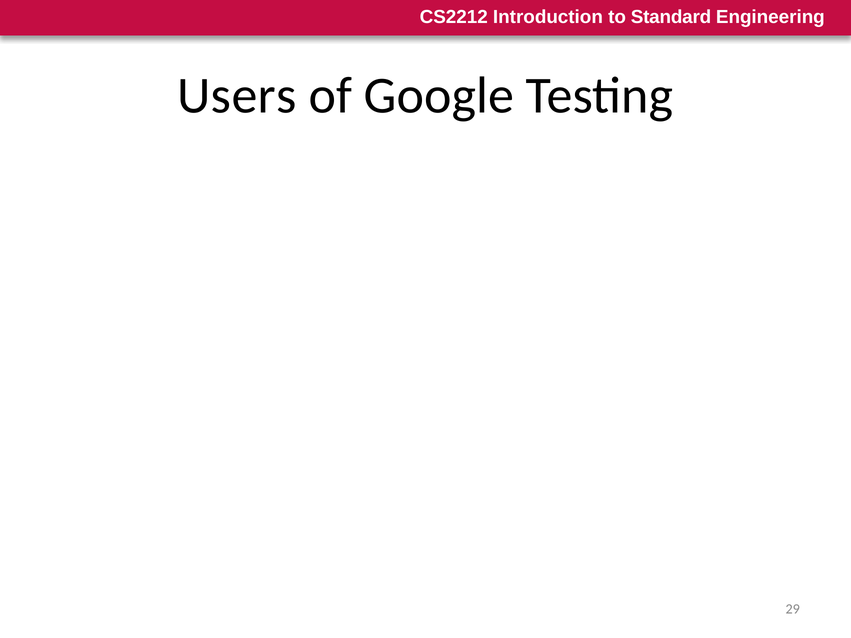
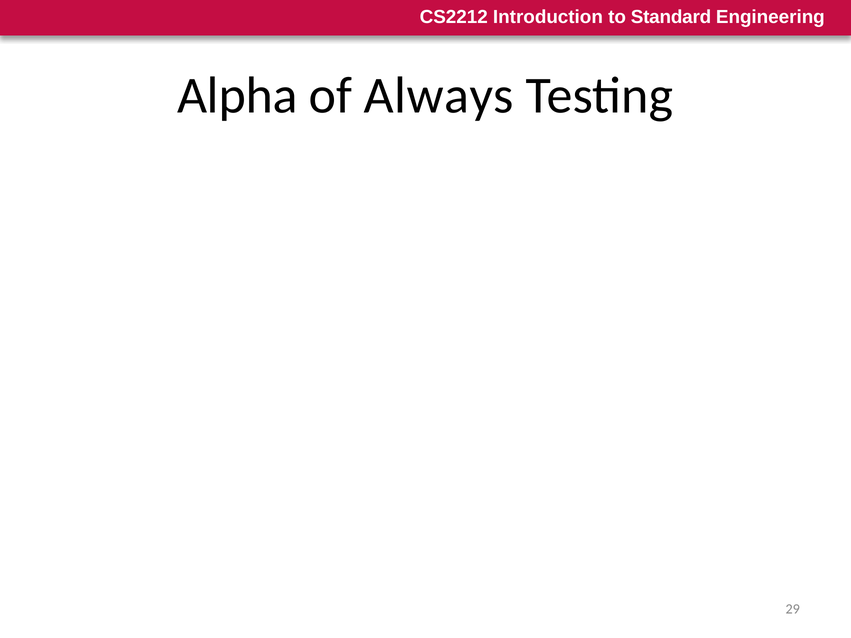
Users: Users -> Alpha (237, 96)
Google: Google -> Always (439, 96)
